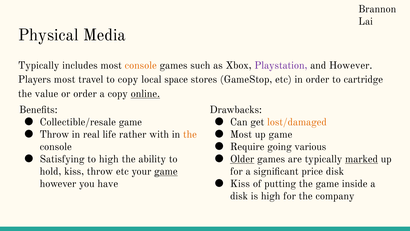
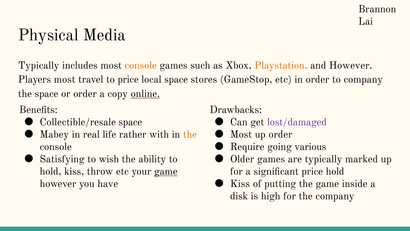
Playstation colour: purple -> orange (281, 65)
to copy: copy -> price (128, 79)
to cartridge: cartridge -> company (363, 79)
the value: value -> space (47, 94)
Collectible/resale game: game -> space (130, 122)
lost/damaged colour: orange -> purple (297, 122)
Throw: Throw -> Mabey (54, 134)
up game: game -> order (280, 134)
to high: high -> wish (109, 159)
Older underline: present -> none (242, 159)
marked underline: present -> none (362, 159)
price disk: disk -> hold (335, 171)
